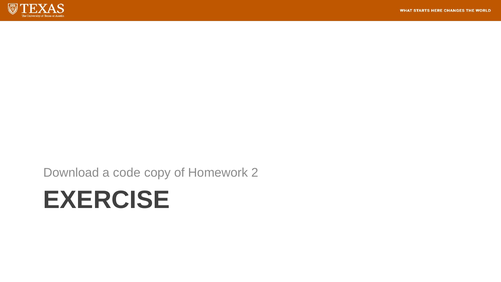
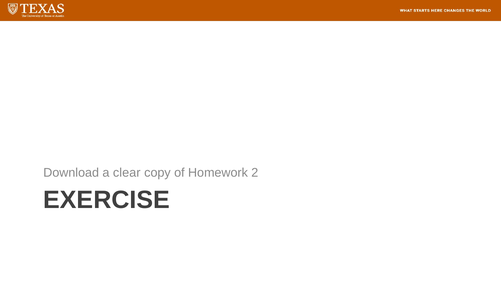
code: code -> clear (127, 173)
